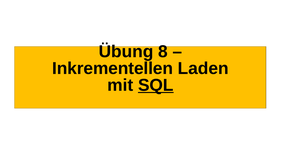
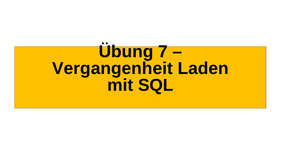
8: 8 -> 7 (163, 52)
Inkrementellen: Inkrementellen -> Vergangenheit (113, 68)
SQL underline: present -> none (156, 85)
